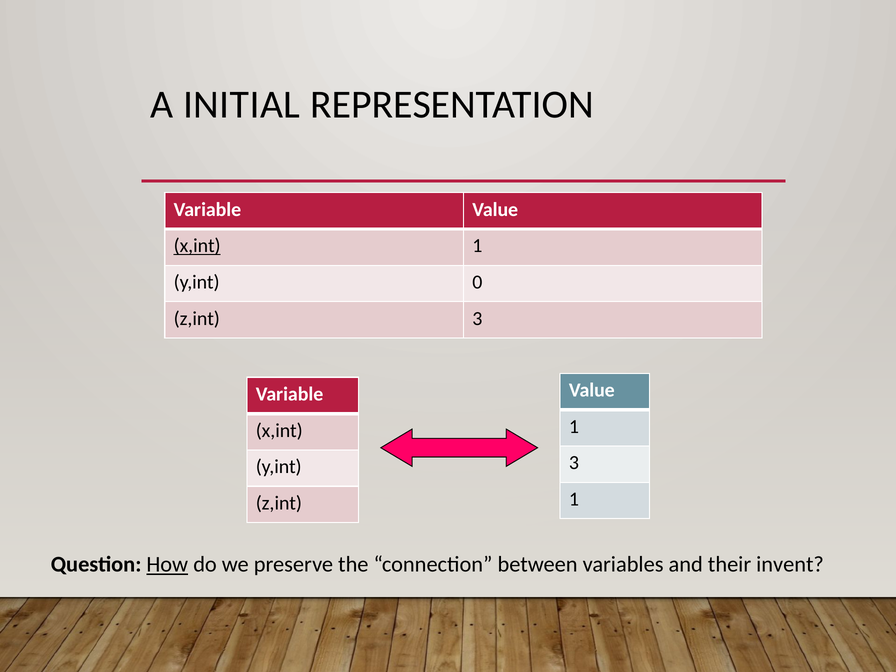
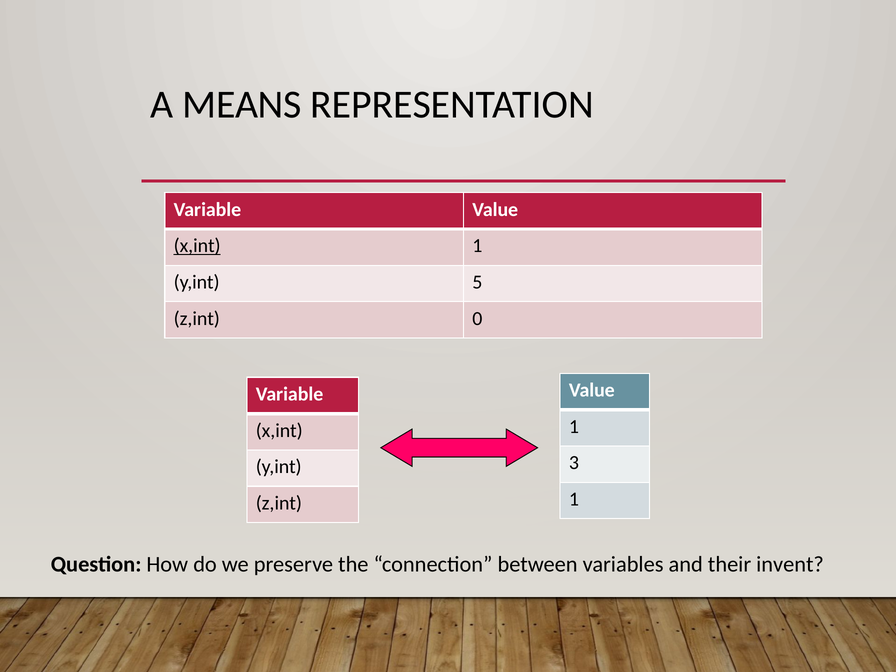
INITIAL: INITIAL -> MEANS (242, 105)
0: 0 -> 5 (477, 282)
z,int 3: 3 -> 0 (477, 319)
How underline: present -> none (167, 564)
